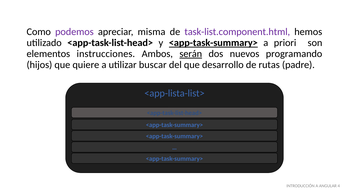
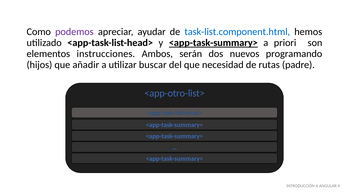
misma: misma -> ayudar (152, 32)
task-list.component.html colour: purple -> blue (237, 32)
serán underline: present -> none (191, 54)
quiere: quiere -> añadir (86, 65)
desarrollo: desarrollo -> necesidad (223, 65)
<app-lista-list>: <app-lista-list> -> <app-otro-list> (175, 93)
